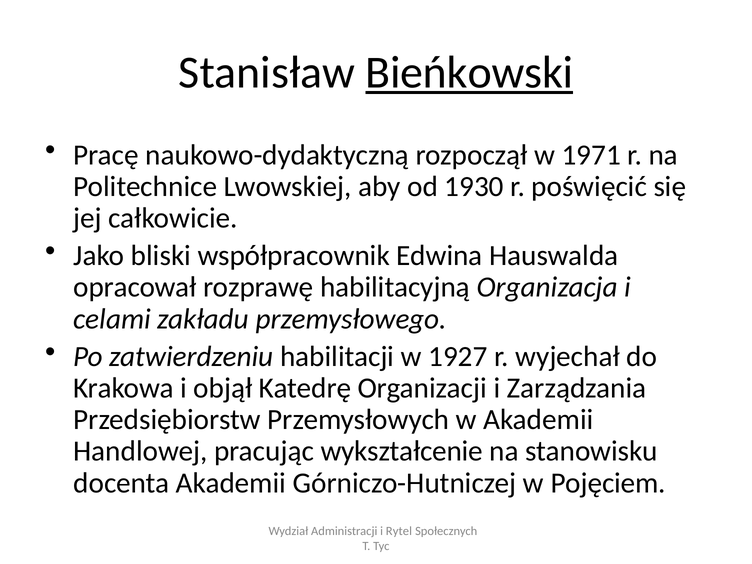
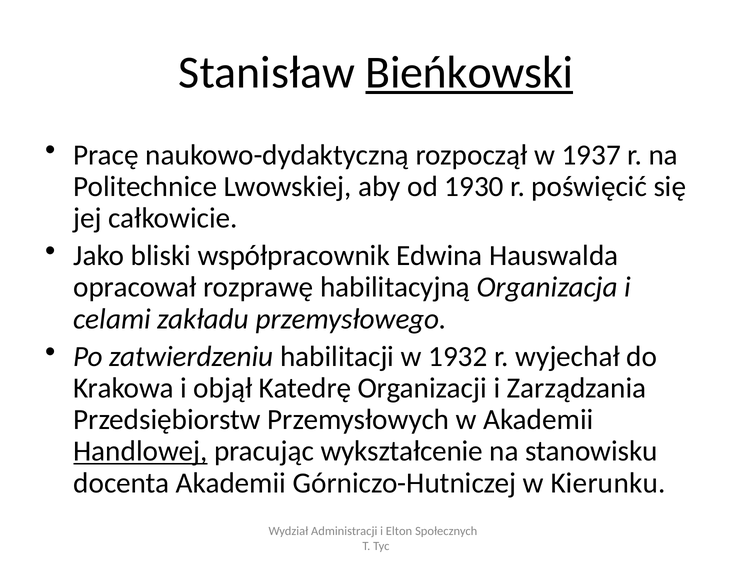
1971: 1971 -> 1937 (591, 155)
1927: 1927 -> 1932 (458, 357)
Handlowej underline: none -> present (140, 451)
Pojęciem: Pojęciem -> Kierunku (608, 483)
Rytel: Rytel -> Elton (399, 531)
